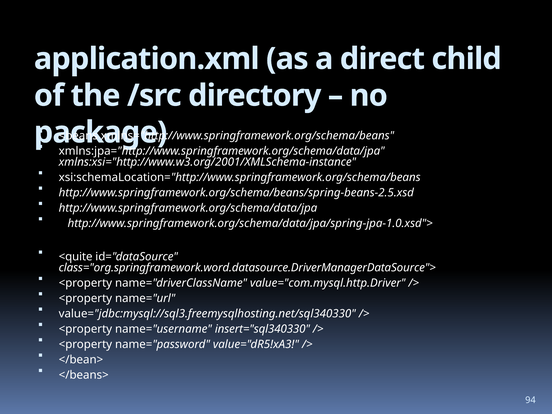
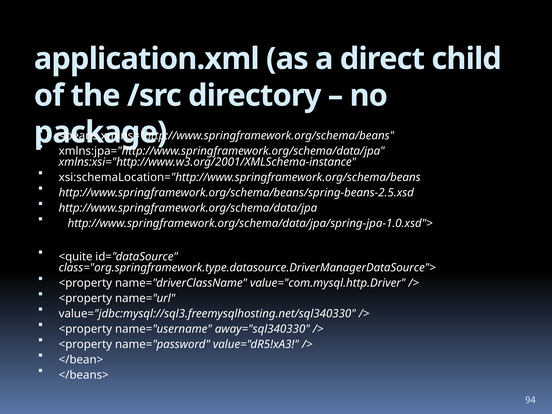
class="org.springframework.word.datasource.DriverManagerDataSource">: class="org.springframework.word.datasource.DriverManagerDataSource"> -> class="org.springframework.type.datasource.DriverManagerDataSource"> (247, 268)
insert="sql340330: insert="sql340330 -> away="sql340330 (262, 329)
